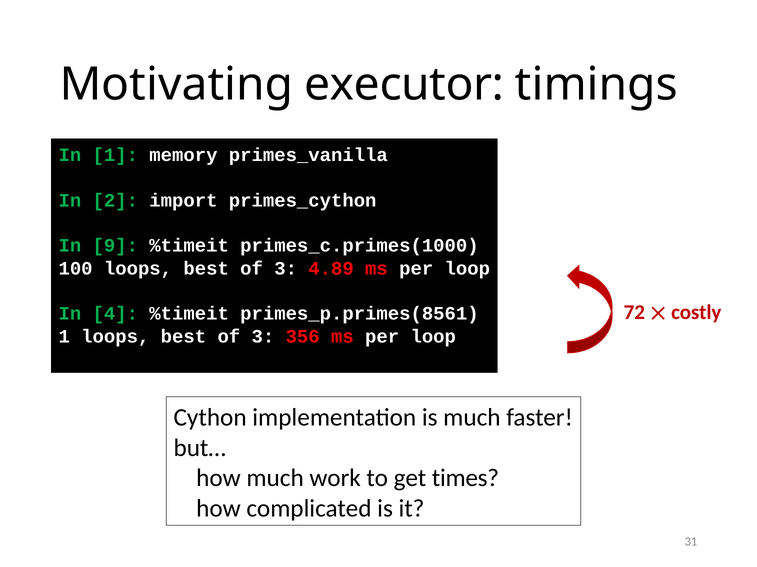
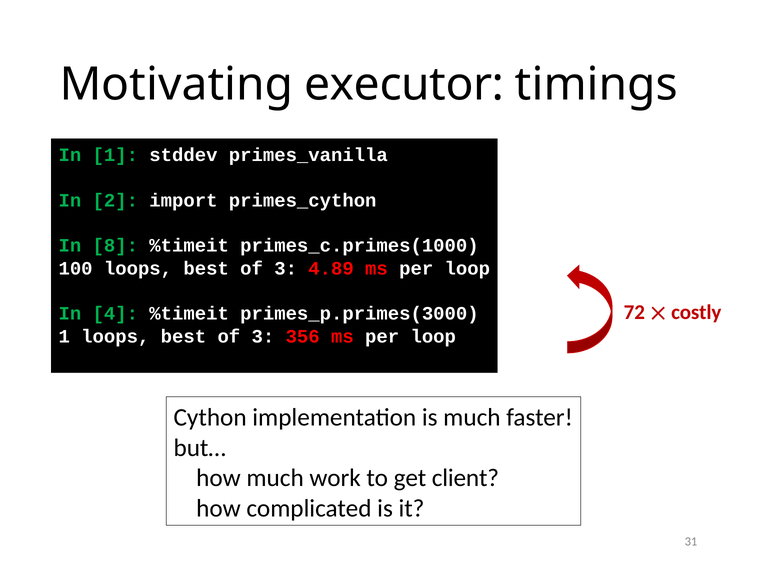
memory: memory -> stddev (183, 155)
9: 9 -> 8 (115, 246)
primes_p.primes(8561: primes_p.primes(8561 -> primes_p.primes(3000 (359, 314)
times: times -> client (465, 479)
